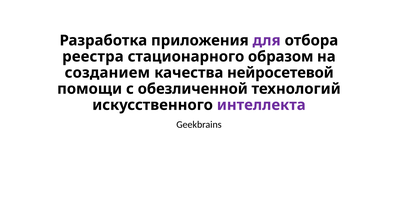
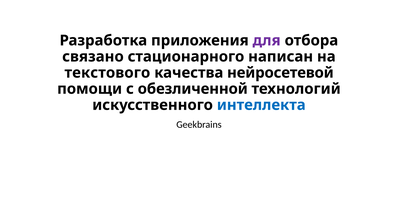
реестра: реестра -> связано (93, 57)
образом: образом -> написан (281, 57)
созданием: созданием -> текстового (107, 73)
интеллекта colour: purple -> blue (261, 105)
